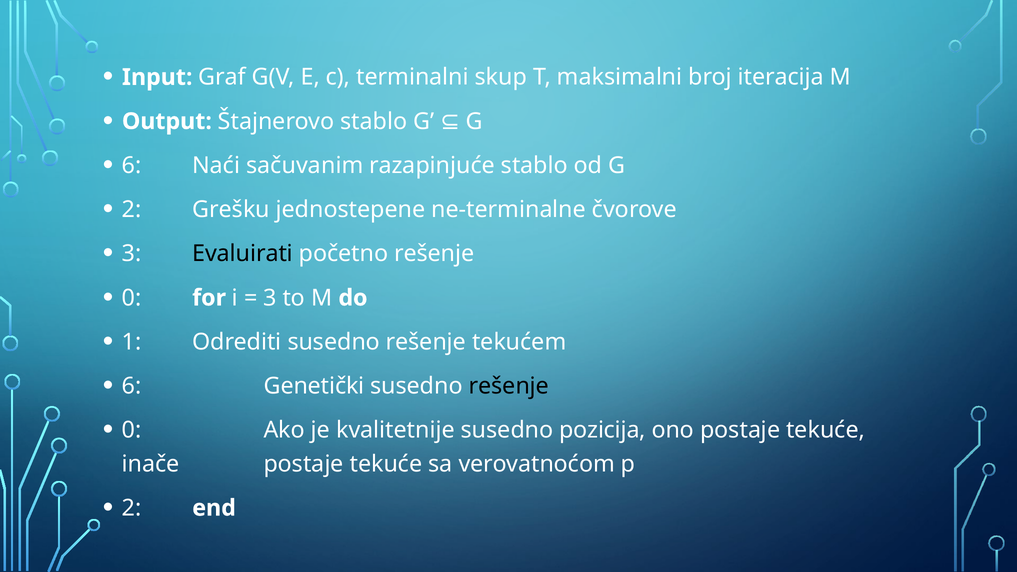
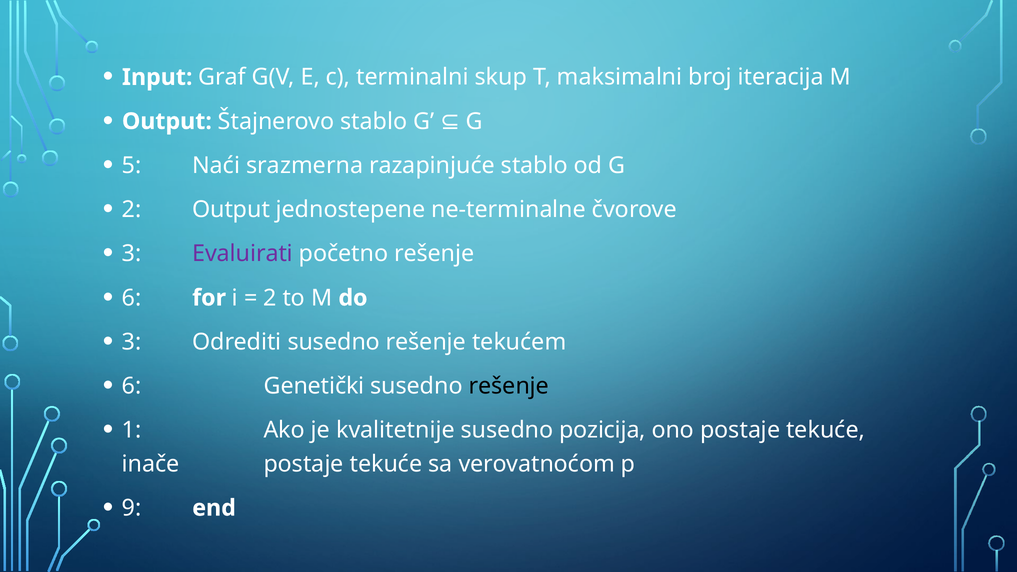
6: 6 -> 5 (132, 165)
sačuvanim: sačuvanim -> srazmerna (305, 165)
2 Grešku: Grešku -> Output (231, 210)
Evaluirati colour: black -> purple (243, 254)
0: 0 -> 6 (132, 298)
3: 3 -> 2 (270, 298)
1: 1 -> 3 (132, 342)
0: 0 -> 1 (132, 430)
2: 2 -> 9 (132, 508)
